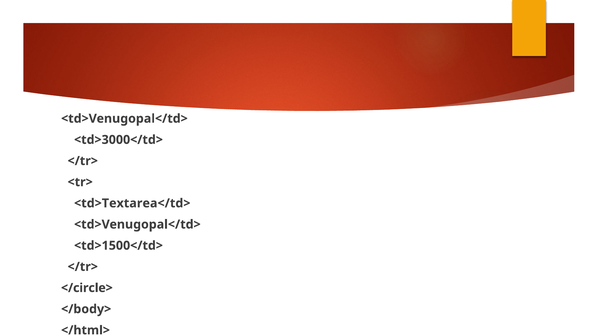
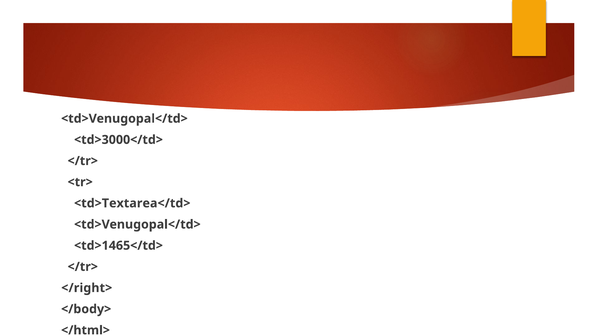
<td>1500</td>: <td>1500</td> -> <td>1465</td> (118, 246)
</circle>: </circle> -> </right> (87, 288)
